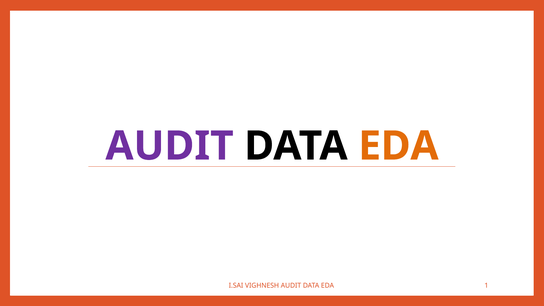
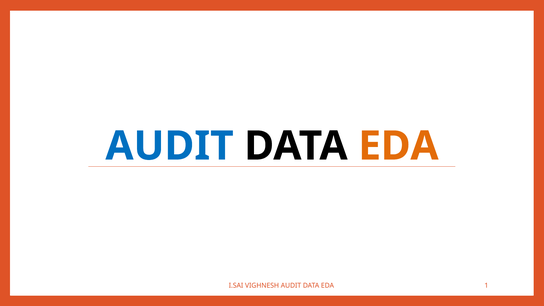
AUDIT colour: purple -> blue (170, 146)
